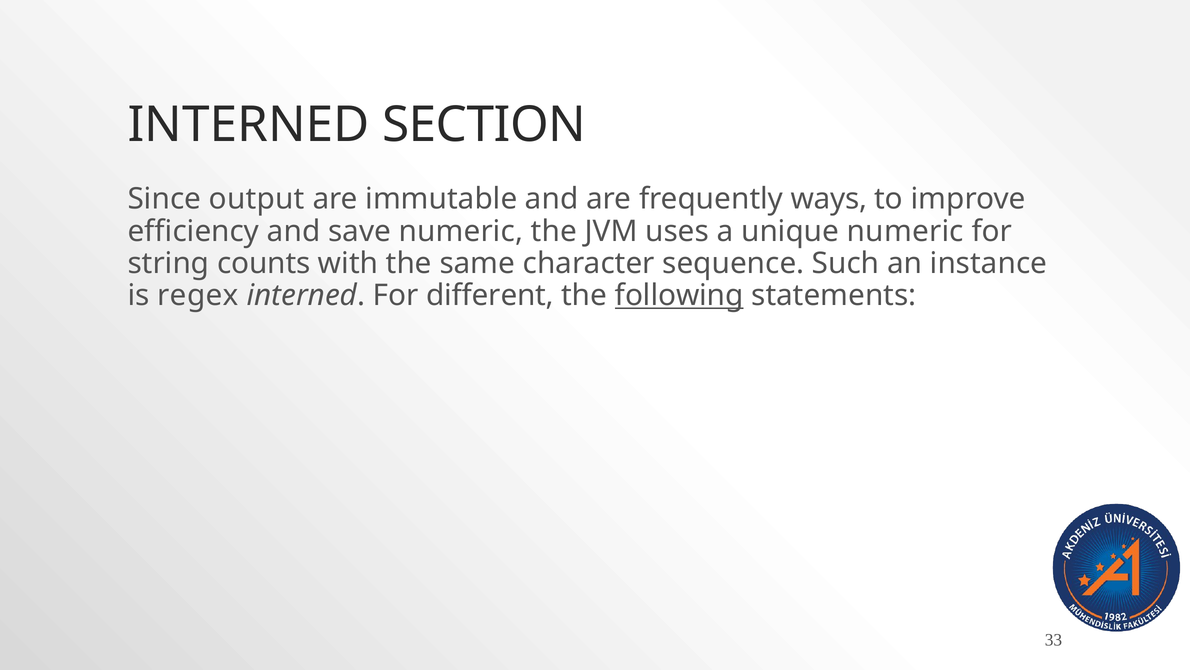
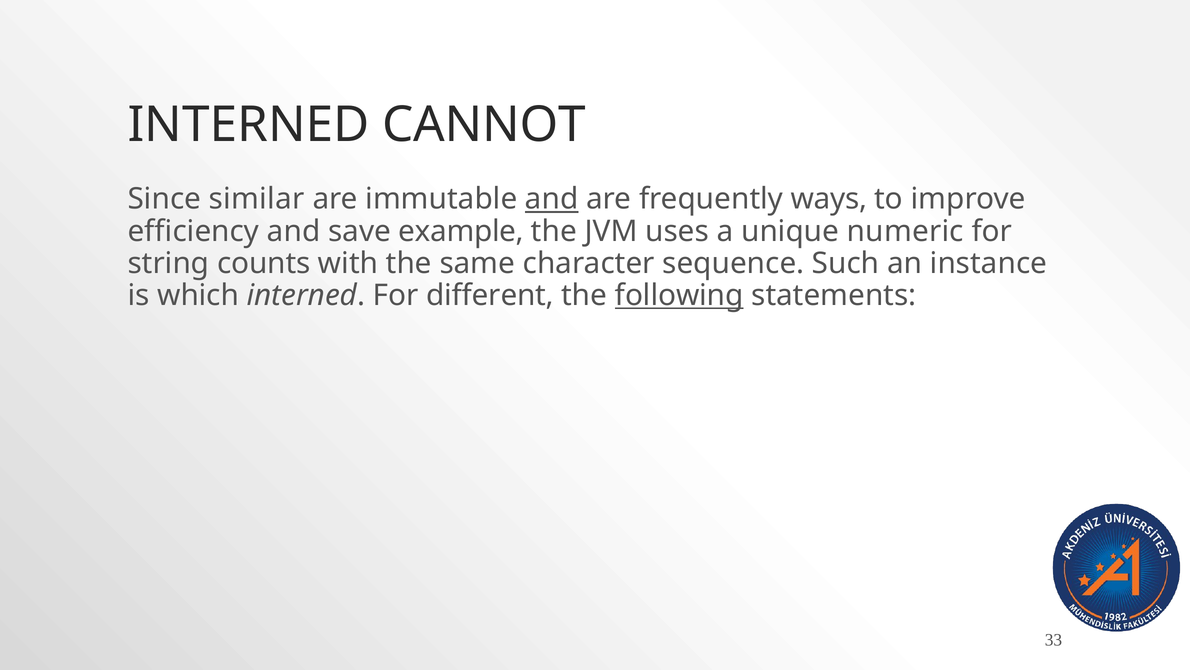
SECTION: SECTION -> CANNOT (484, 125)
output: output -> similar (257, 199)
and underline: none -> present (552, 199)
save numeric: numeric -> example (461, 231)
regex: regex -> which (198, 295)
